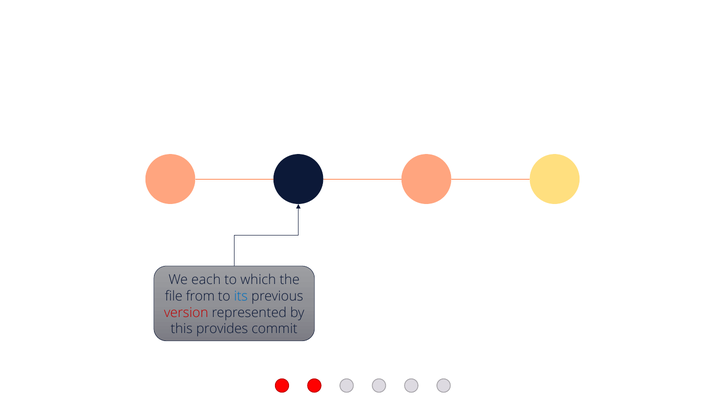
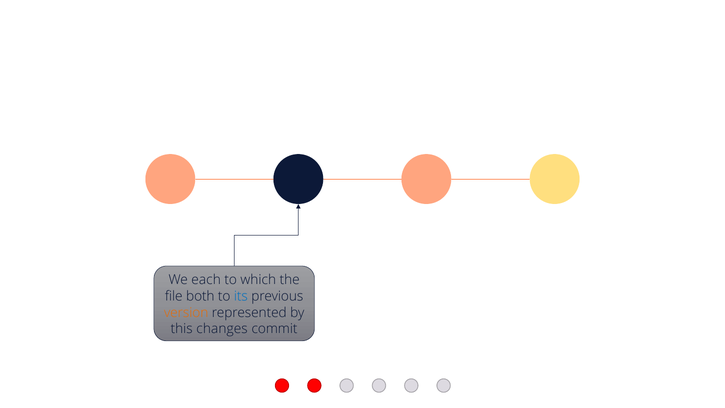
from: from -> both (200, 296)
version colour: red -> orange (186, 312)
provides: provides -> changes (222, 329)
